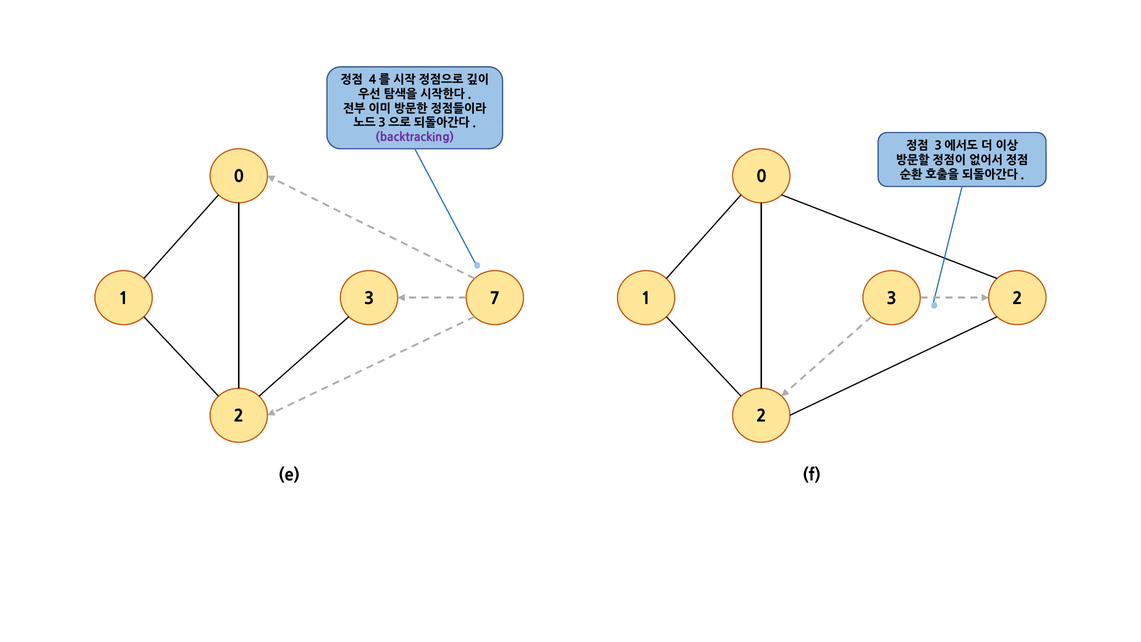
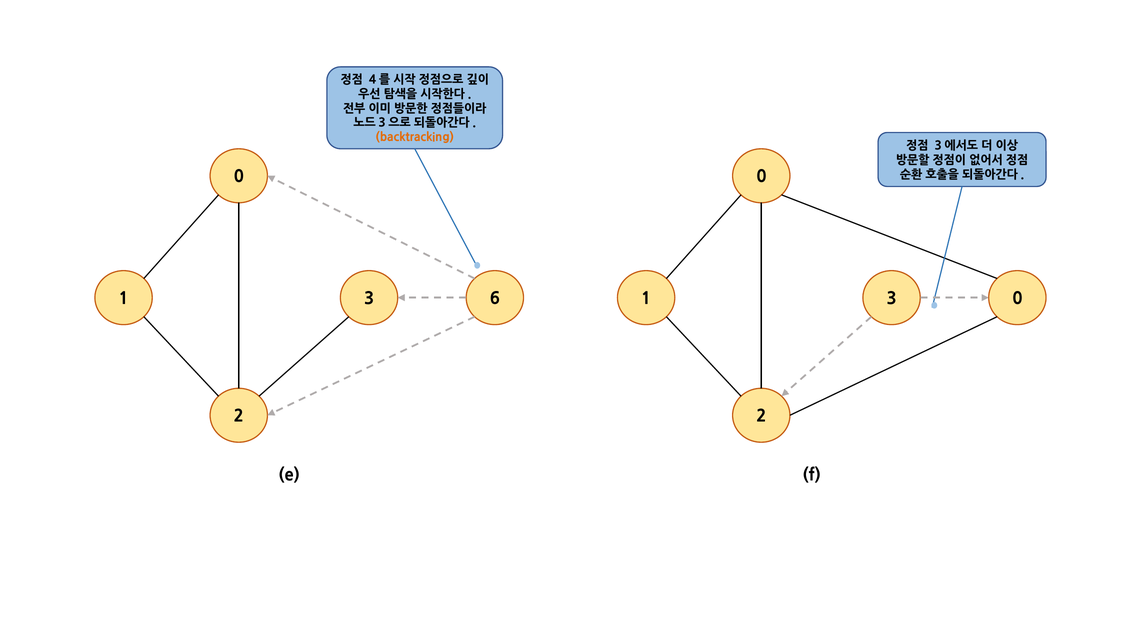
backtracking colour: purple -> orange (415, 137)
7: 7 -> 6 (495, 299)
1 2: 2 -> 0 (1017, 299)
